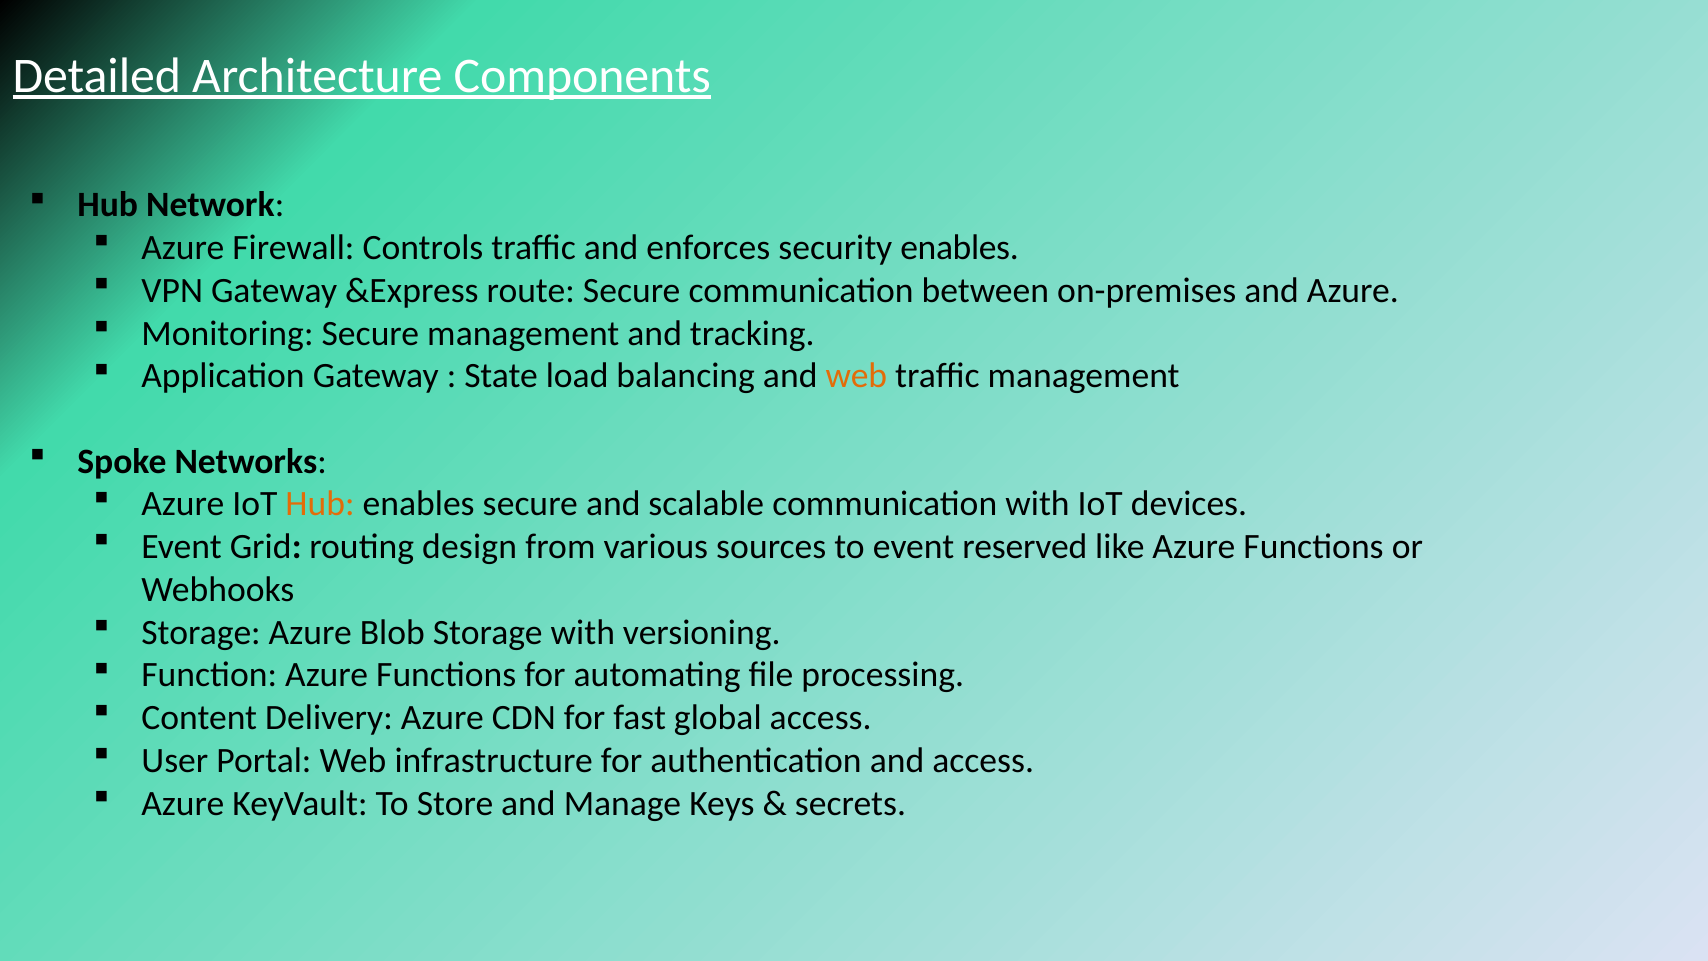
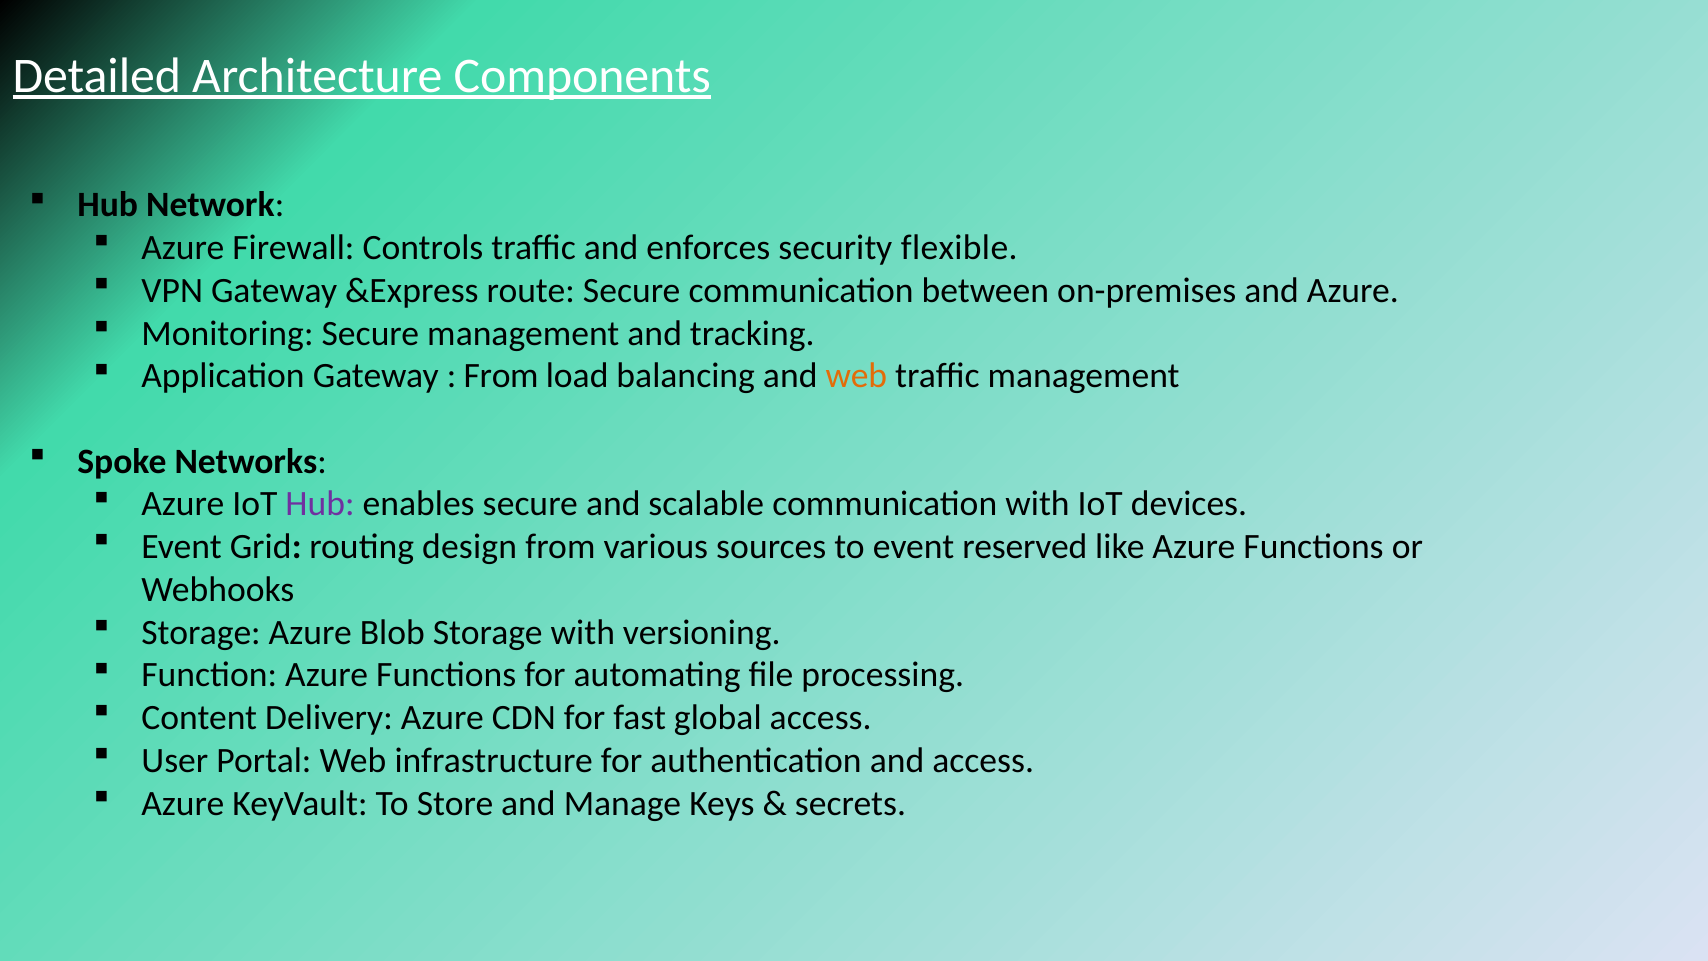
security enables: enables -> flexible (959, 248)
State: State -> From (501, 376)
Hub colour: orange -> purple (320, 504)
